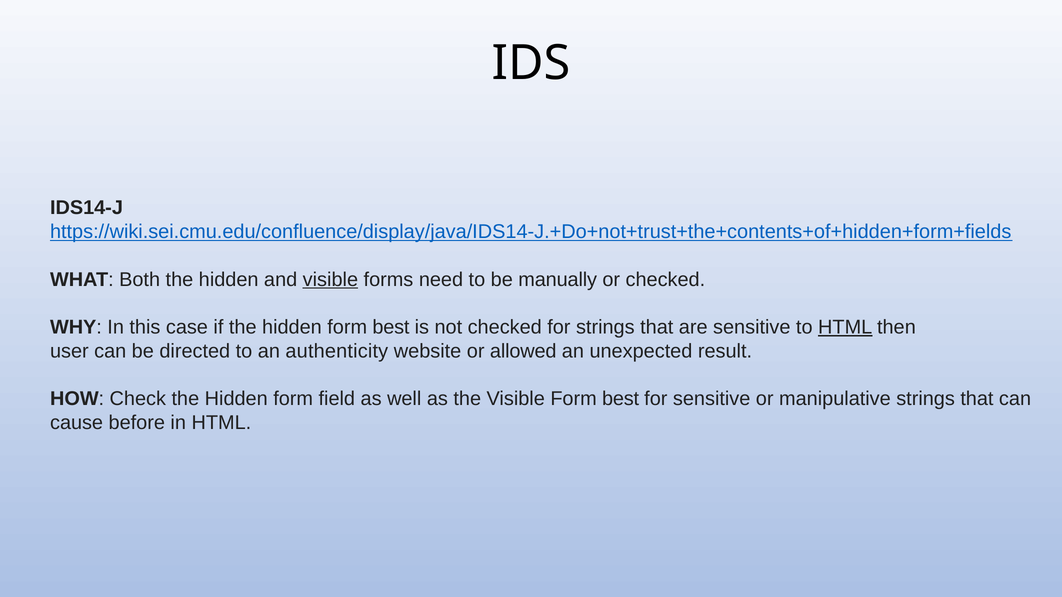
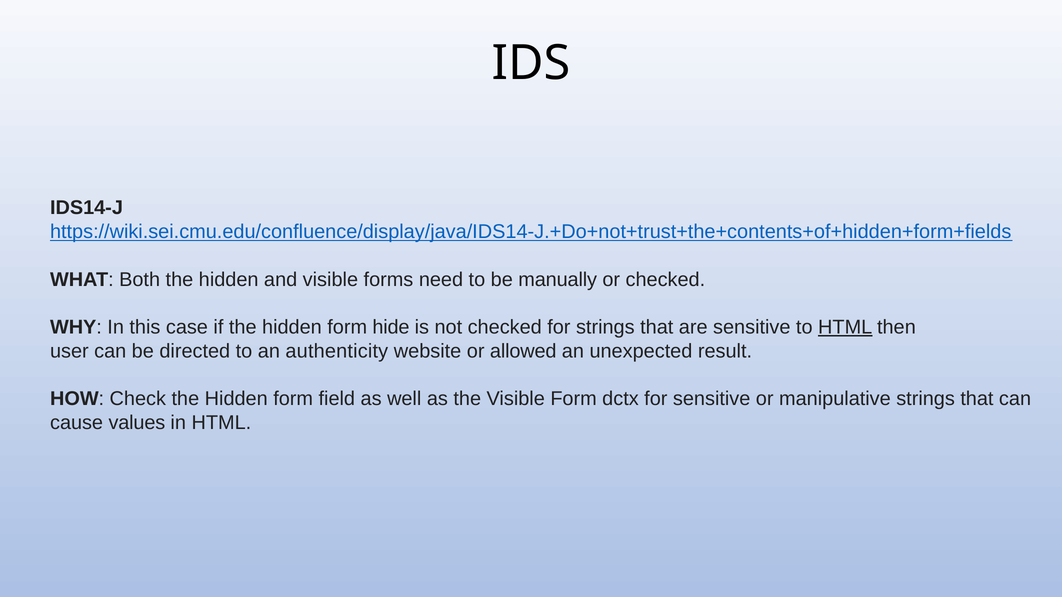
visible underline: present -> none (330, 280)
hidden form best: best -> hide (391, 327)
Visible Form best: best -> dctx (620, 399)
before: before -> values (137, 423)
